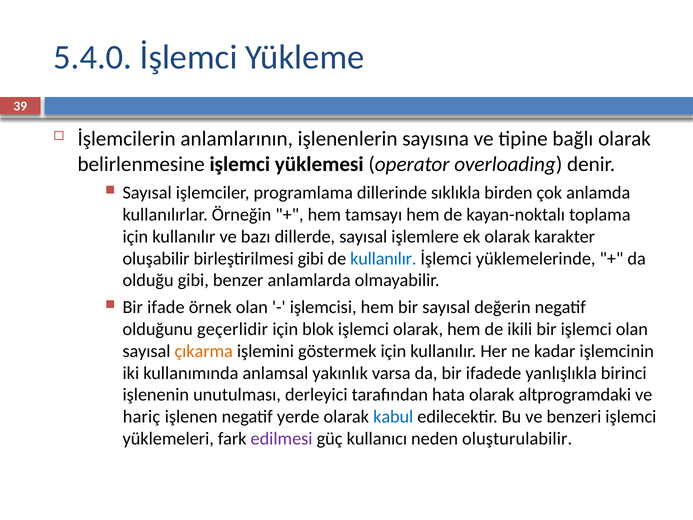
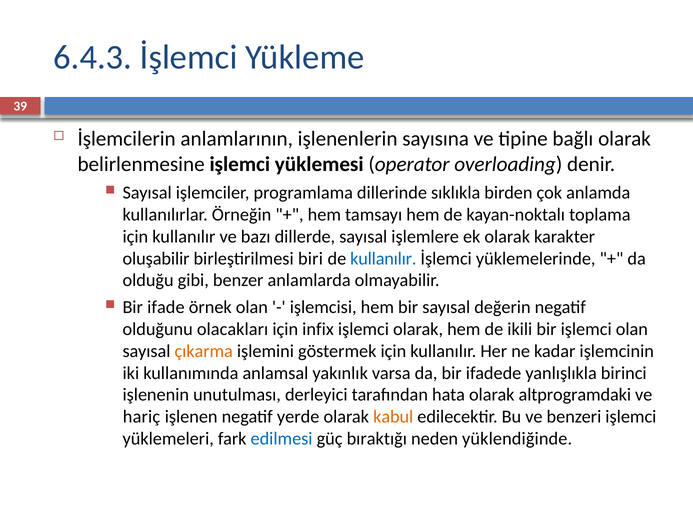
5.4.0: 5.4.0 -> 6.4.3 (93, 57)
birleştirilmesi gibi: gibi -> biri (311, 258)
geçerlidir: geçerlidir -> olacakları (233, 329)
blok: blok -> infix (318, 329)
kabul colour: blue -> orange (393, 417)
edilmesi colour: purple -> blue (282, 439)
kullanıcı: kullanıcı -> bıraktığı (377, 439)
oluşturulabilir: oluşturulabilir -> yüklendiğinde (517, 439)
